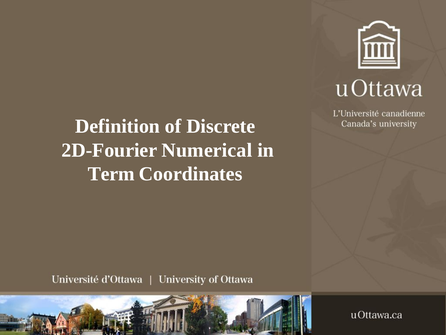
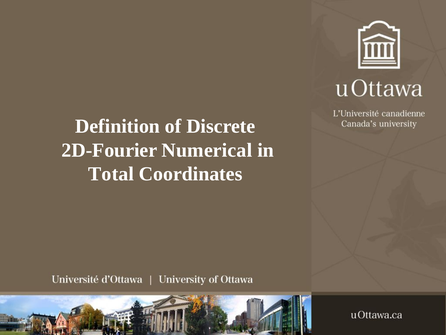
Term: Term -> Total (111, 174)
